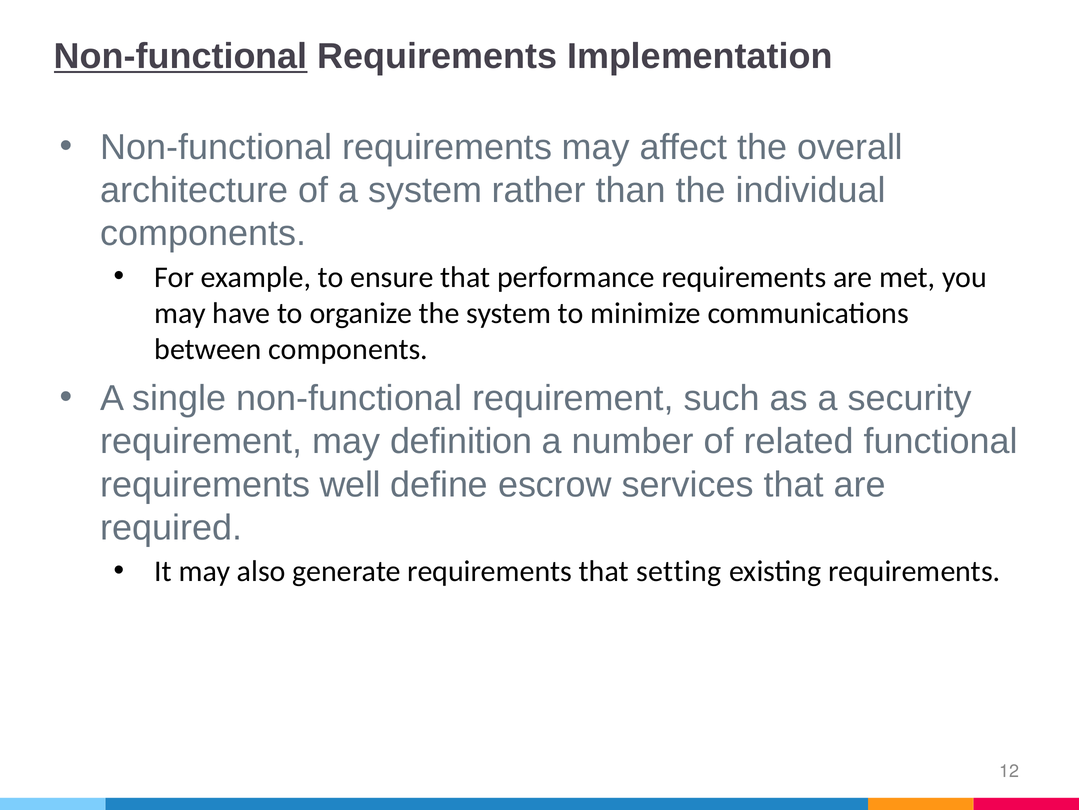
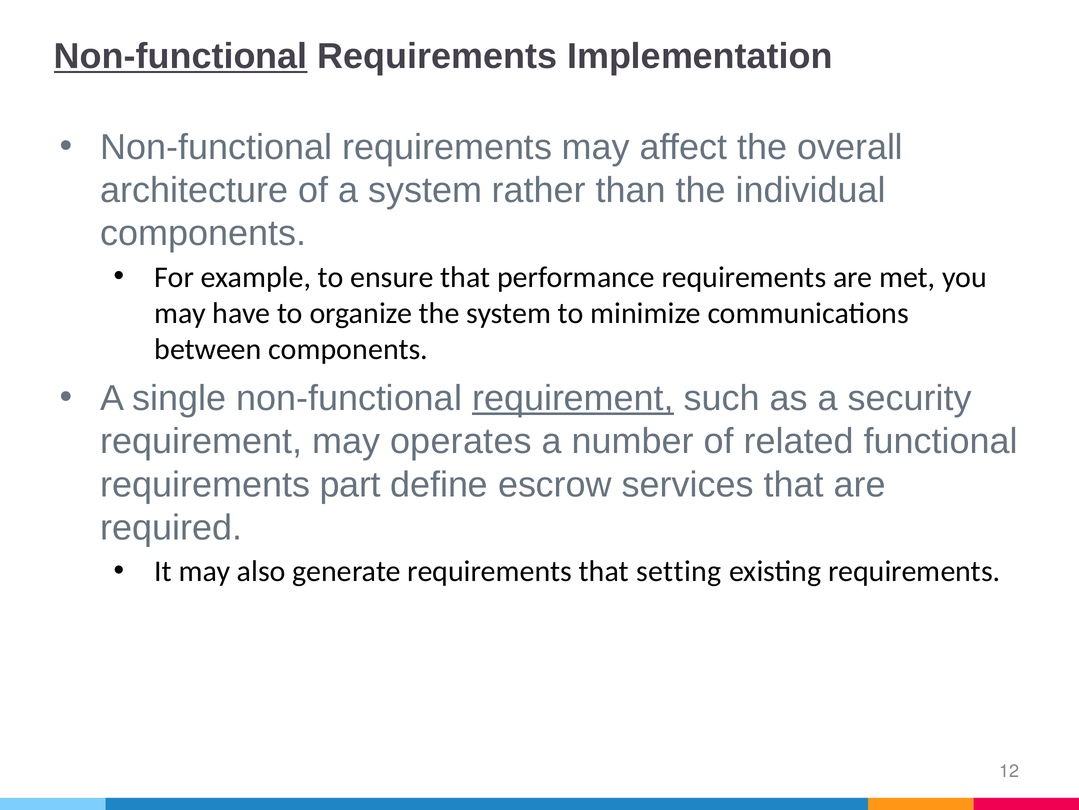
requirement underline: none -> present (573, 398)
definition: definition -> operates (461, 441)
well: well -> part (350, 484)
